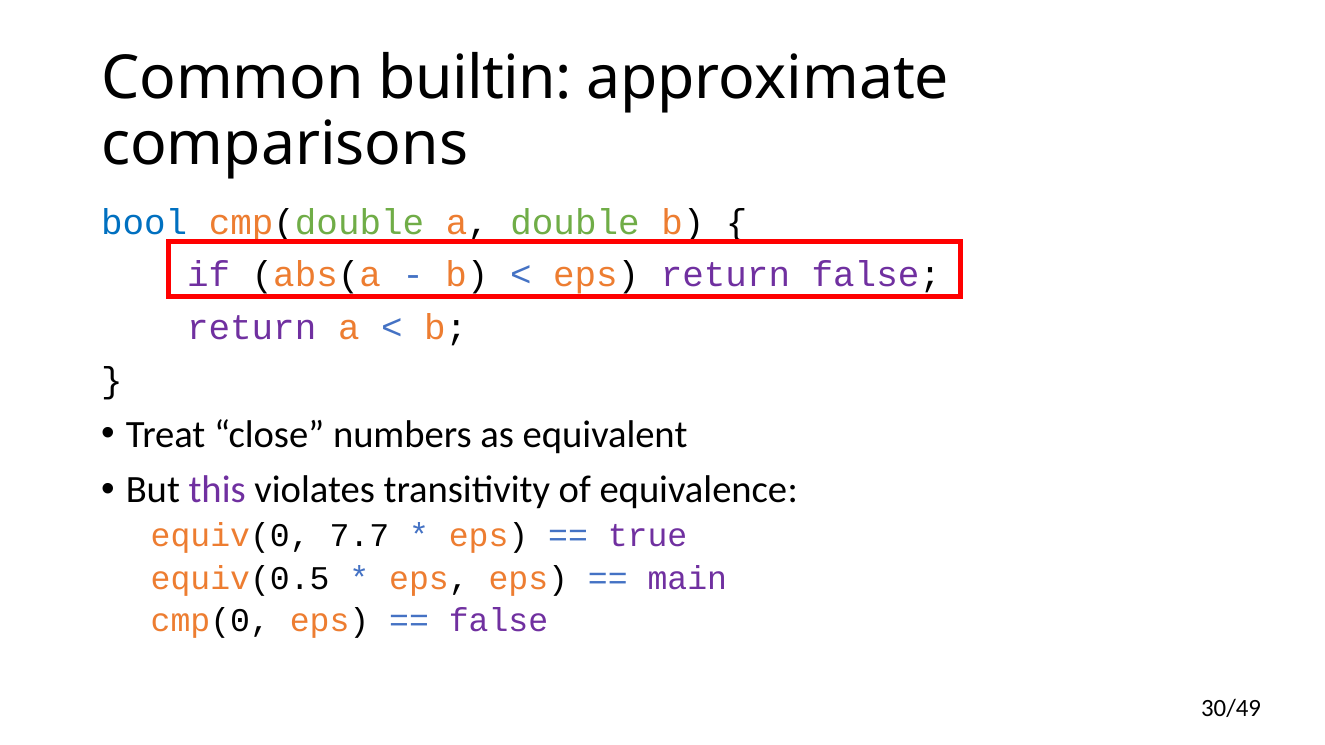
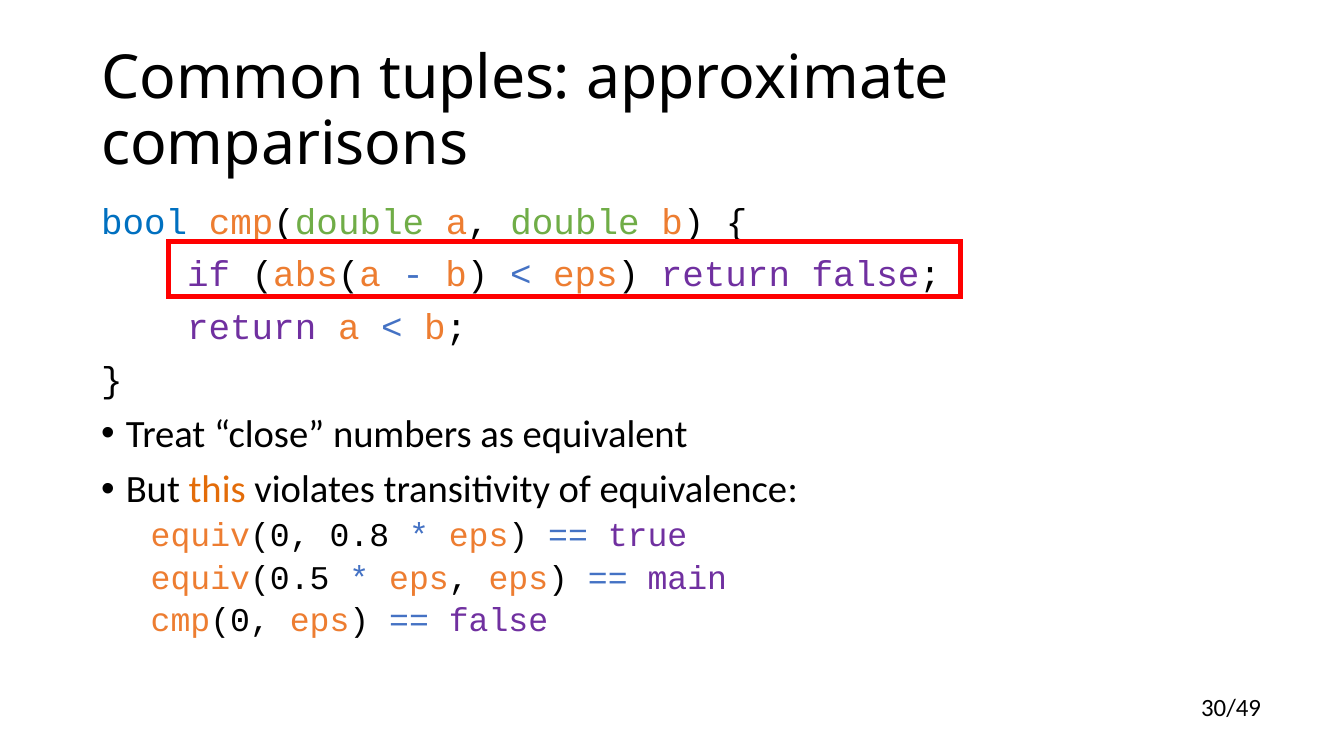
builtin: builtin -> tuples (475, 79)
this colour: purple -> orange (217, 490)
7.7: 7.7 -> 0.8 (359, 536)
